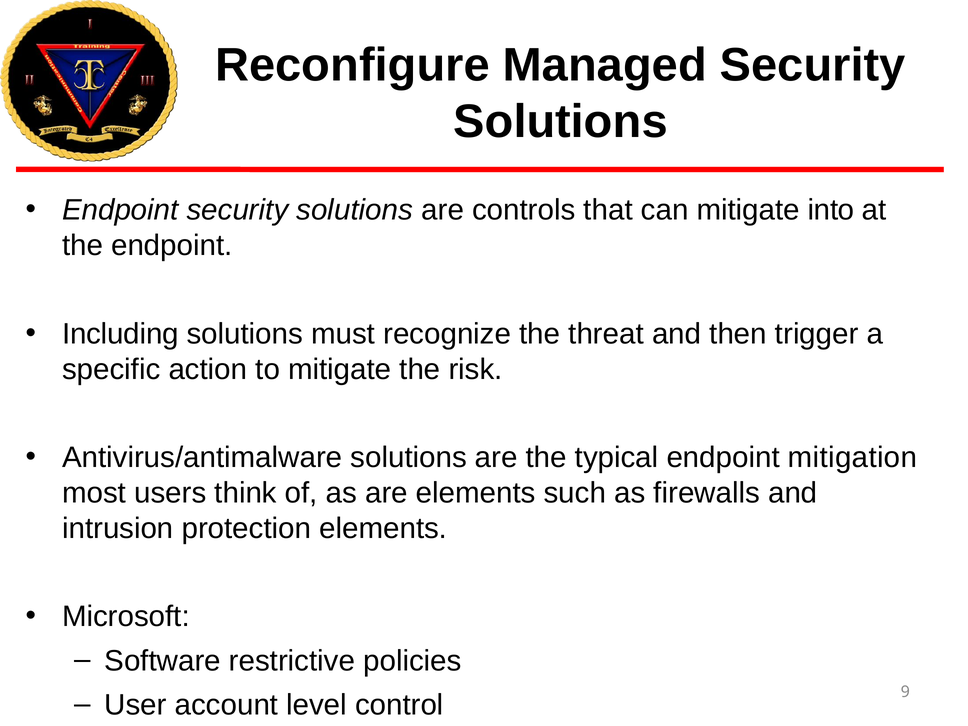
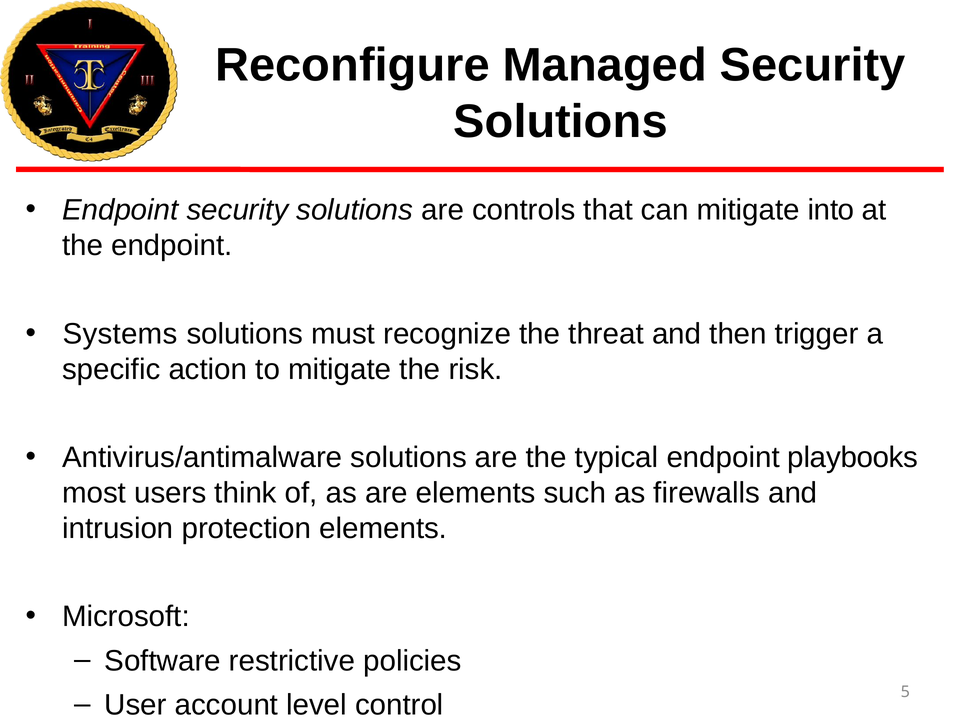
Including: Including -> Systems (120, 334)
mitigation: mitigation -> playbooks (853, 458)
9: 9 -> 5 (905, 692)
